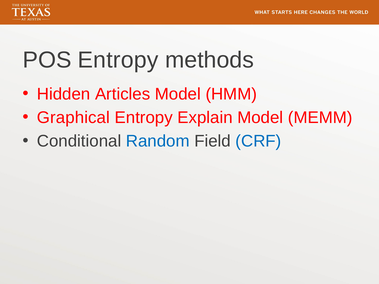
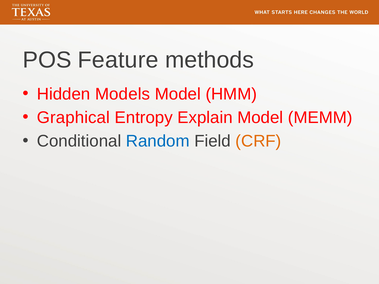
POS Entropy: Entropy -> Feature (118, 60)
Articles: Articles -> Models (123, 94)
CRF colour: blue -> orange (258, 141)
